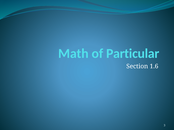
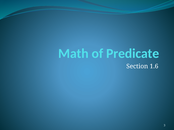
Particular: Particular -> Predicate (133, 54)
